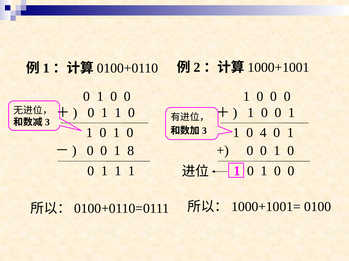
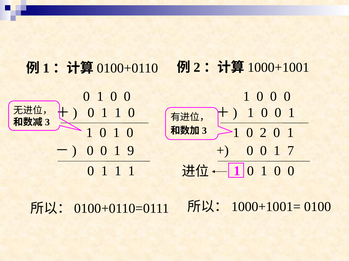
0 4: 4 -> 2 (263, 133)
0 0 1 0: 0 -> 7 (291, 151)
8: 8 -> 9 (131, 151)
